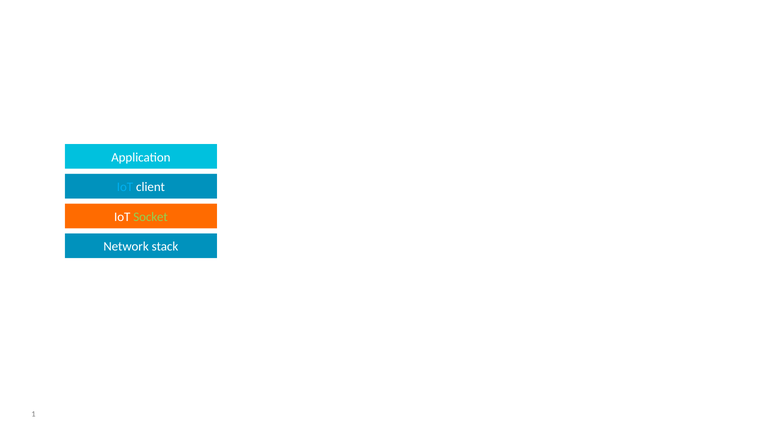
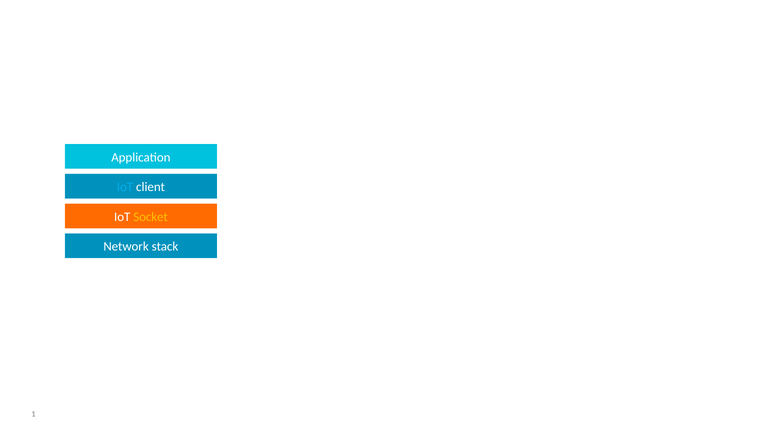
Socket colour: light green -> yellow (151, 217)
